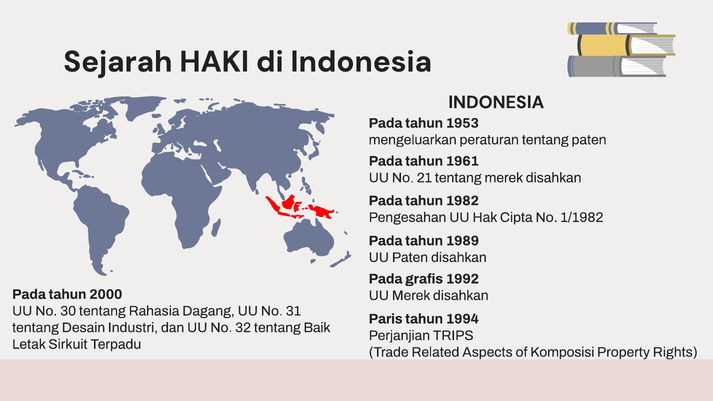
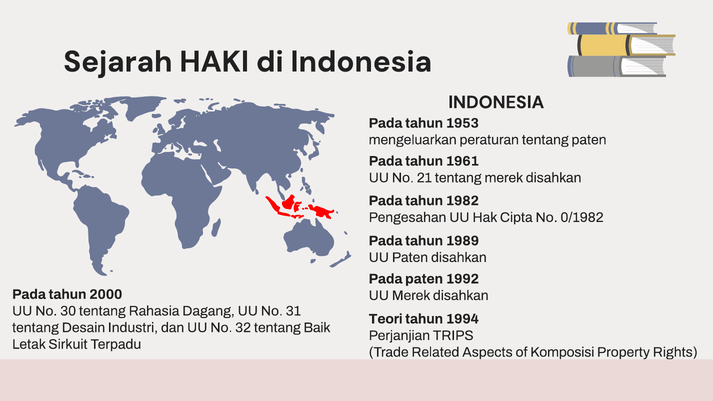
1/1982: 1/1982 -> 0/1982 (582, 217)
Pada grafis: grafis -> paten (424, 279)
Paris: Paris -> Teori (386, 319)
